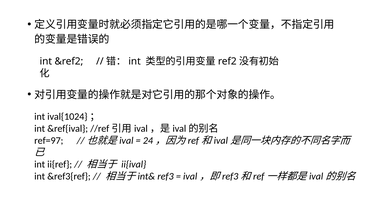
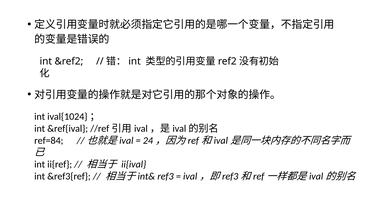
ref=97: ref=97 -> ref=84 (49, 140)
